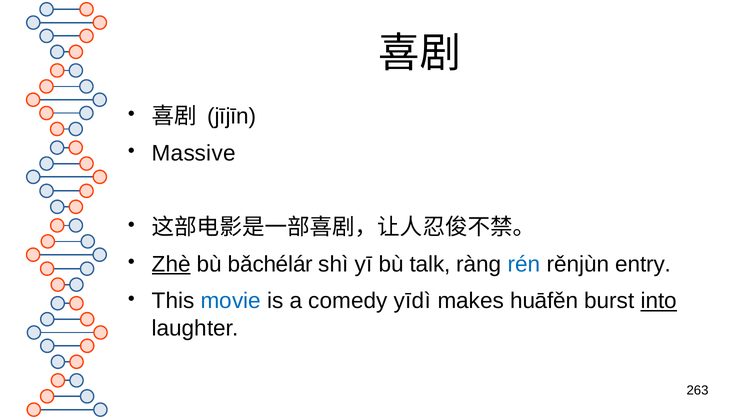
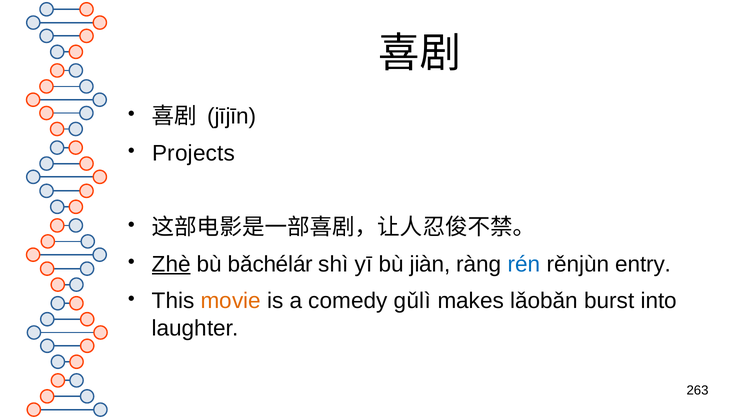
Massive: Massive -> Projects (194, 153)
talk: talk -> jiàn (430, 264)
movie colour: blue -> orange (231, 302)
yīdì: yīdì -> gǔlì (412, 302)
huāfěn: huāfěn -> lǎobǎn (544, 302)
into underline: present -> none (659, 302)
